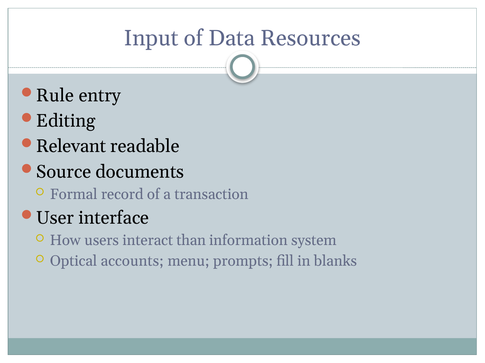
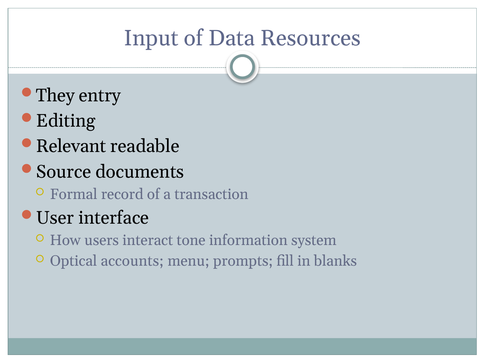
Rule: Rule -> They (55, 96)
than: than -> tone (191, 241)
